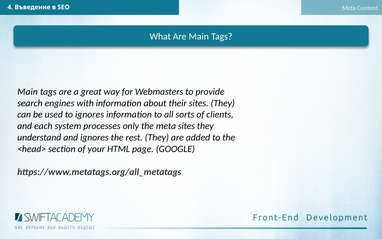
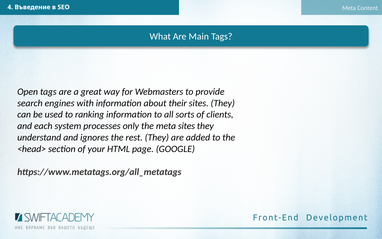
Main: Main -> Open (28, 92)
to ignores: ignores -> ranking (90, 114)
